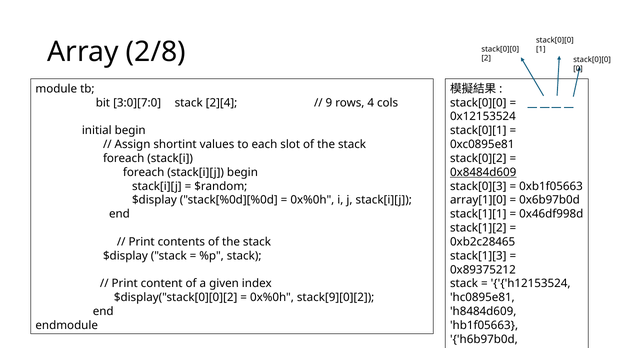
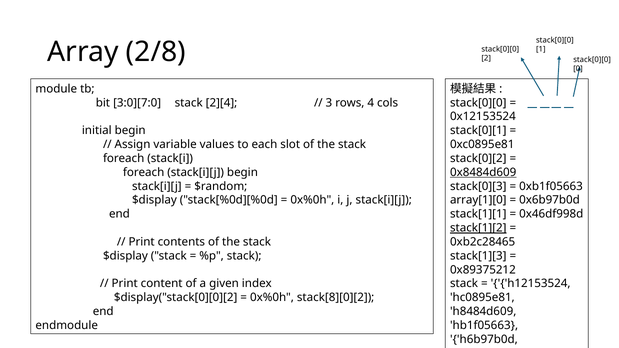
9: 9 -> 3 (329, 103)
shortint: shortint -> variable (175, 145)
stack[1][2 underline: none -> present (478, 228)
stack[9][0][2: stack[9][0][2 -> stack[8][0][2 (336, 298)
